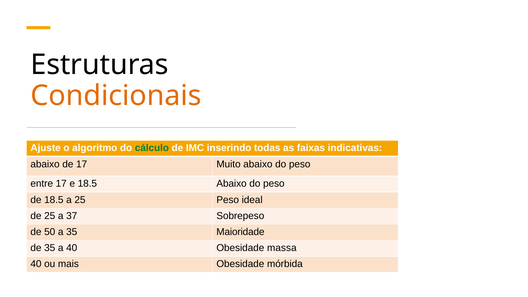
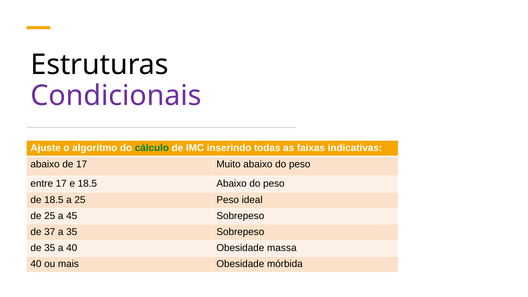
Condicionais colour: orange -> purple (116, 96)
37: 37 -> 45 (72, 216)
50: 50 -> 37 (50, 232)
35 Maioridade: Maioridade -> Sobrepeso (240, 232)
